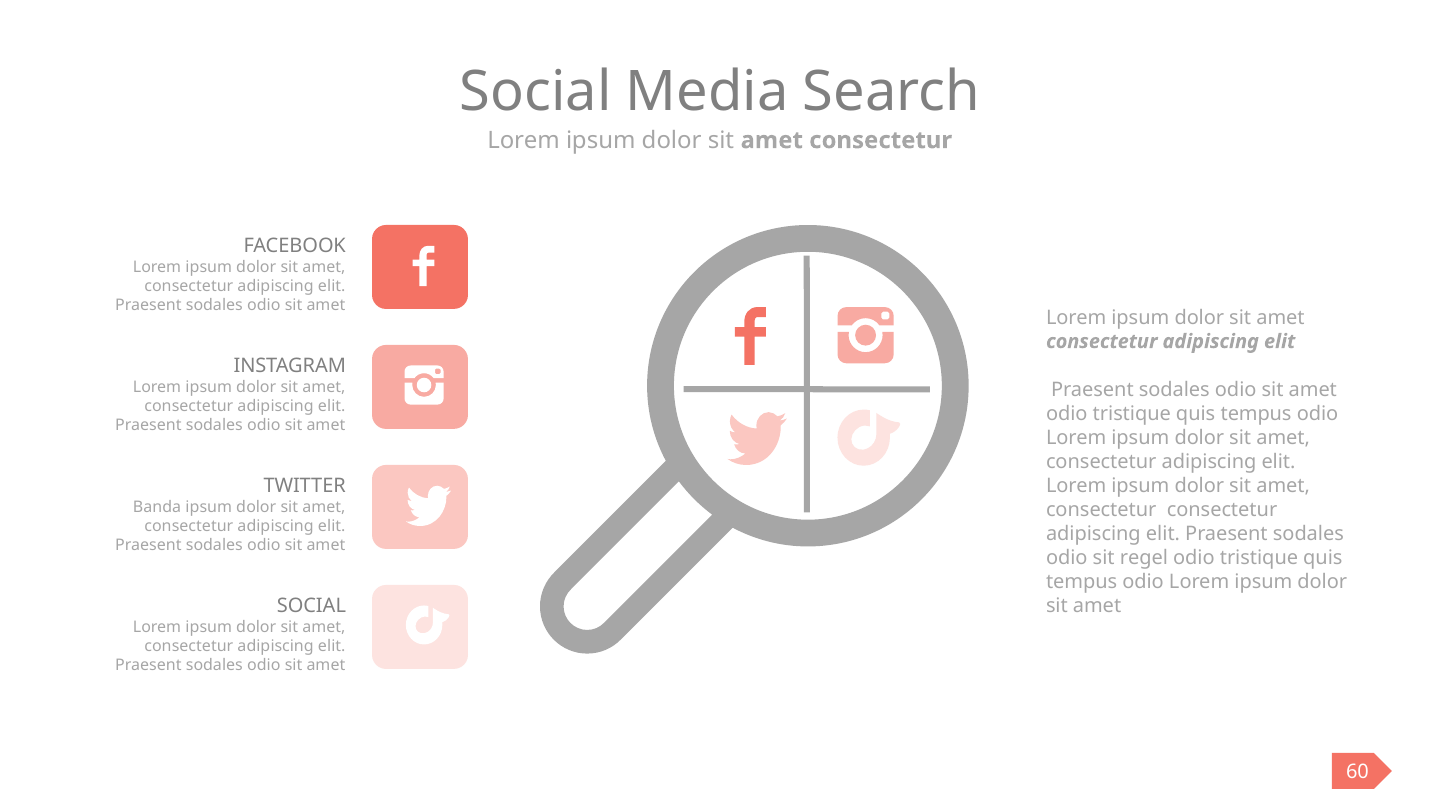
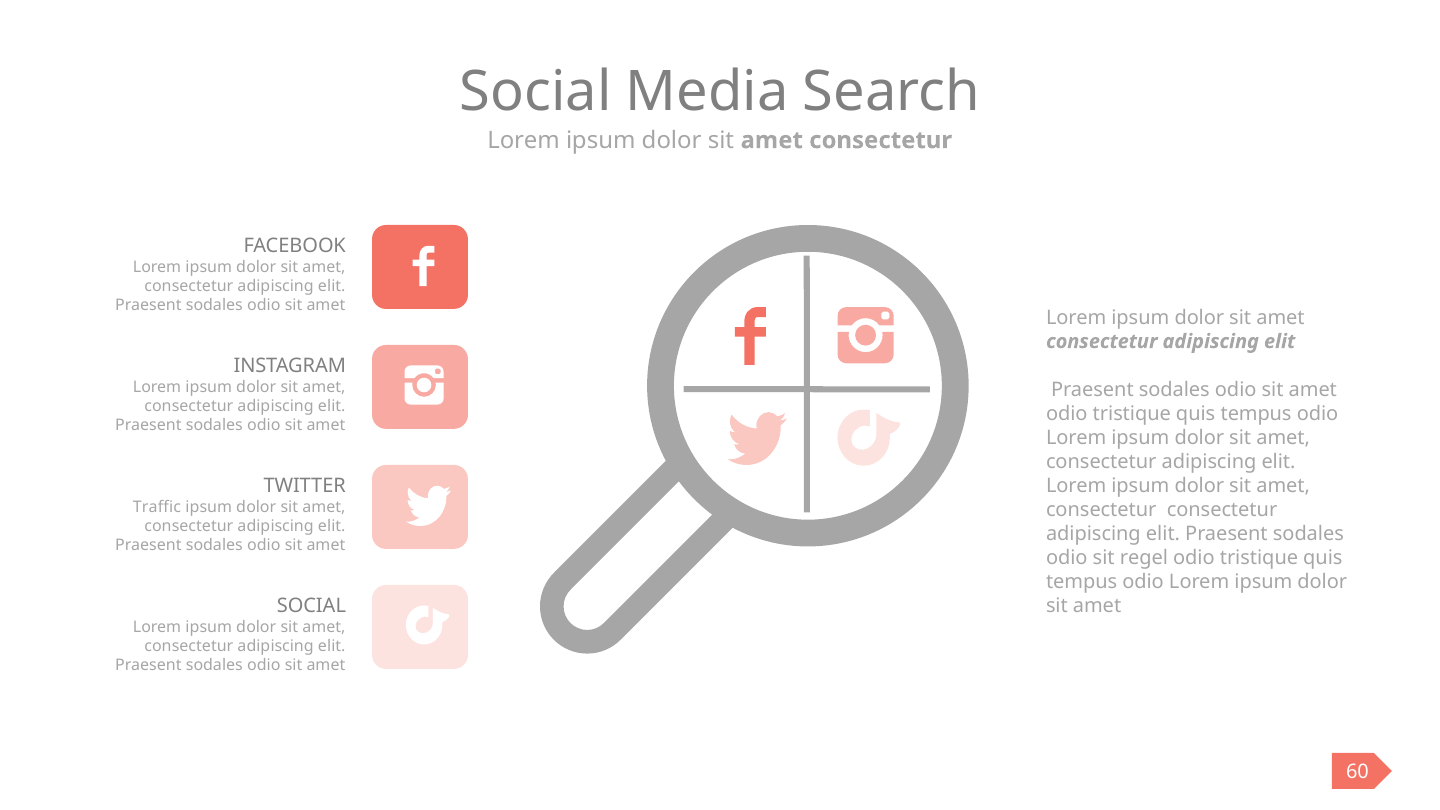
Banda: Banda -> Traffic (157, 507)
